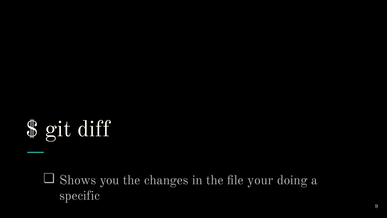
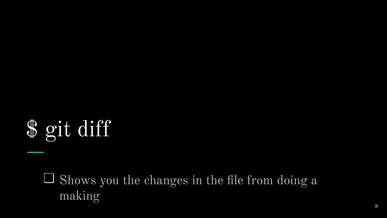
your: your -> from (260, 180)
specific: specific -> making (80, 195)
